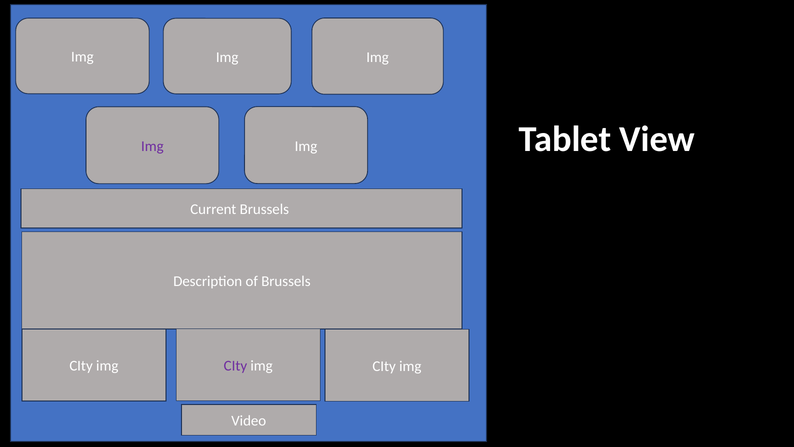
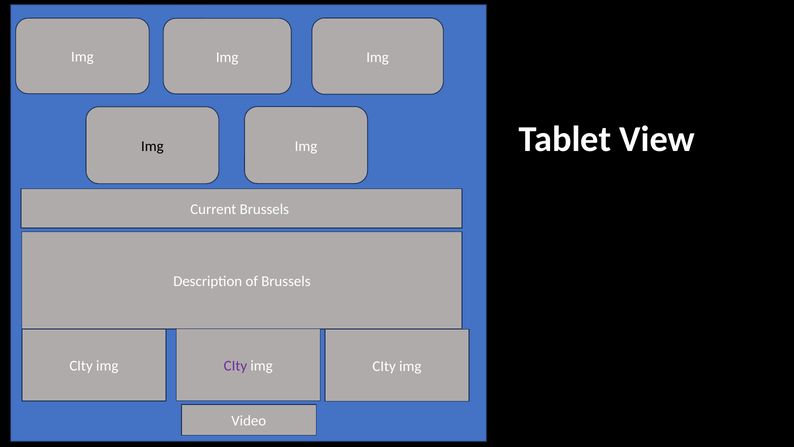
Img colour: purple -> black (152, 146)
